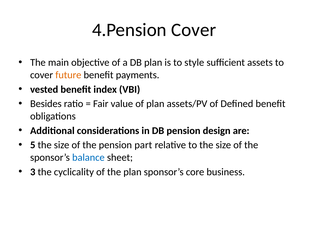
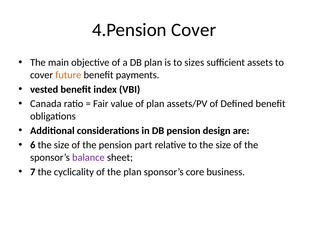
style: style -> sizes (194, 63)
Besides: Besides -> Canada (46, 104)
5: 5 -> 6 (33, 145)
balance colour: blue -> purple (88, 157)
3: 3 -> 7 (33, 172)
